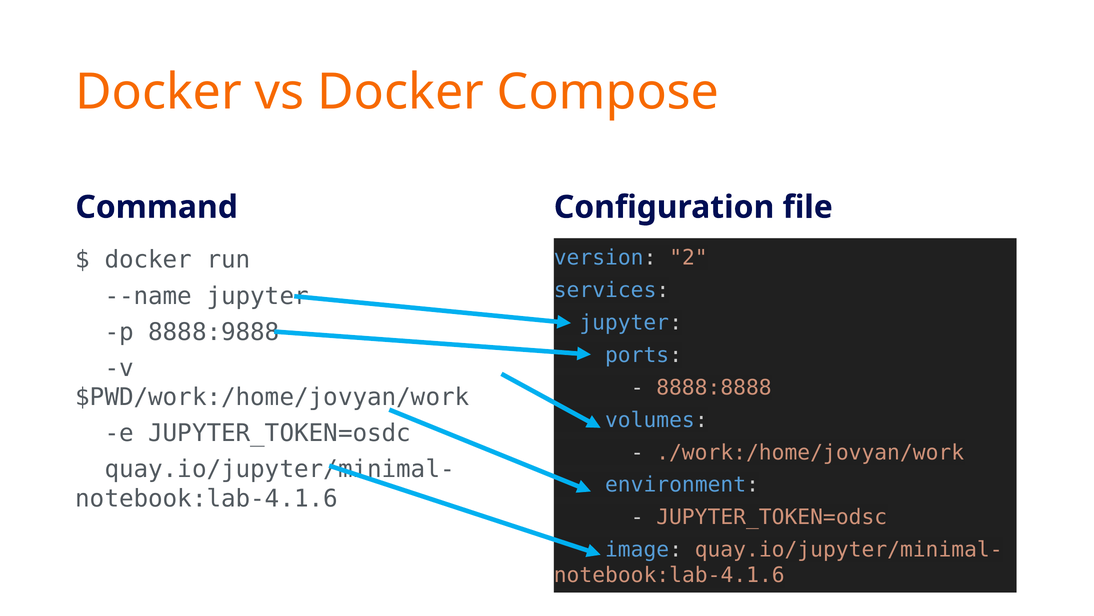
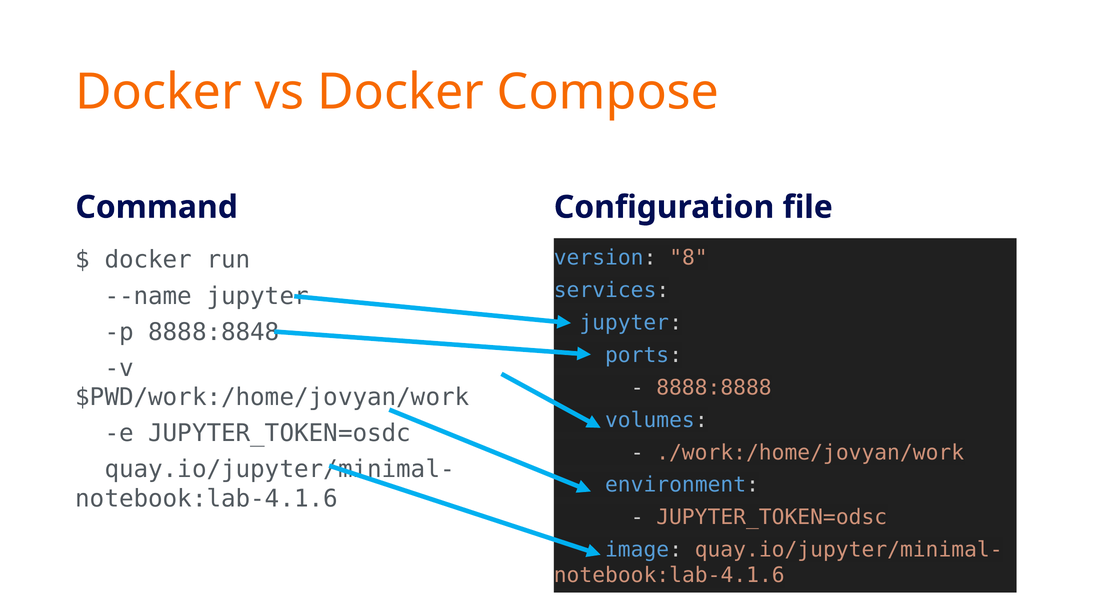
2: 2 -> 8 (688, 258)
8888:9888: 8888:9888 -> 8888:8848 (214, 332)
